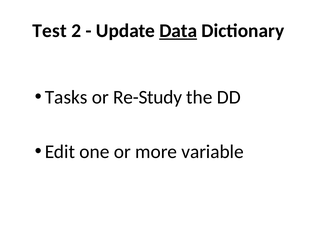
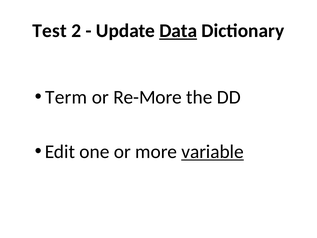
Tasks: Tasks -> Term (66, 97)
Re-Study: Re-Study -> Re-More (148, 97)
variable underline: none -> present (213, 151)
